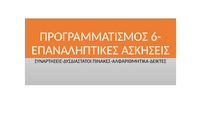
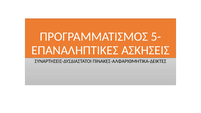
6-: 6- -> 5- (156, 37)
